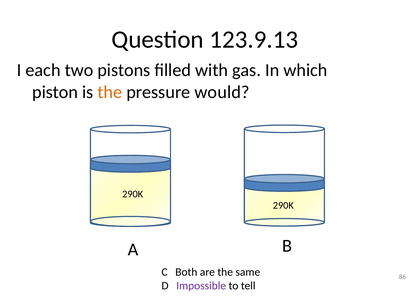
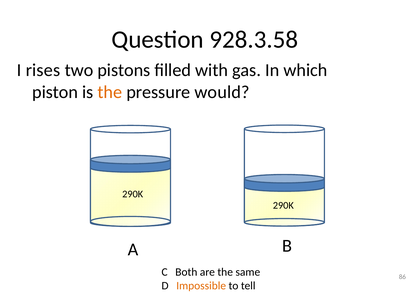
123.9.13: 123.9.13 -> 928.3.58 (254, 40)
each: each -> rises (43, 70)
Impossible colour: purple -> orange (201, 286)
